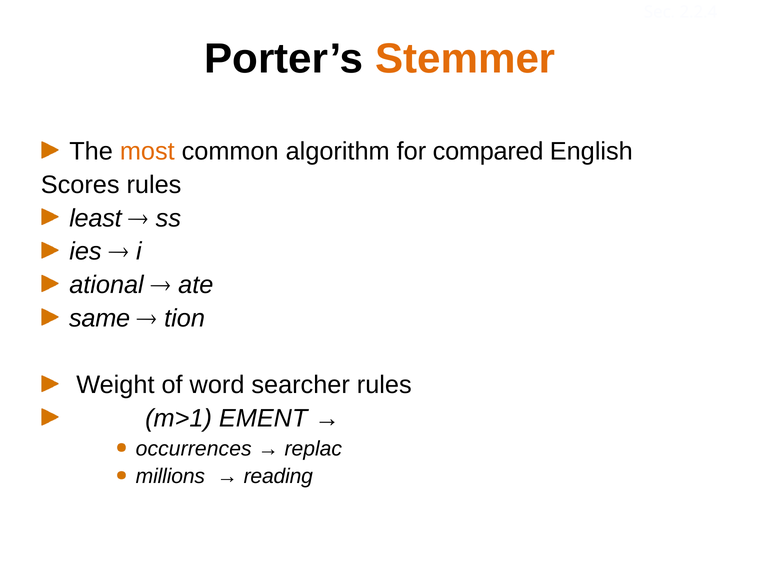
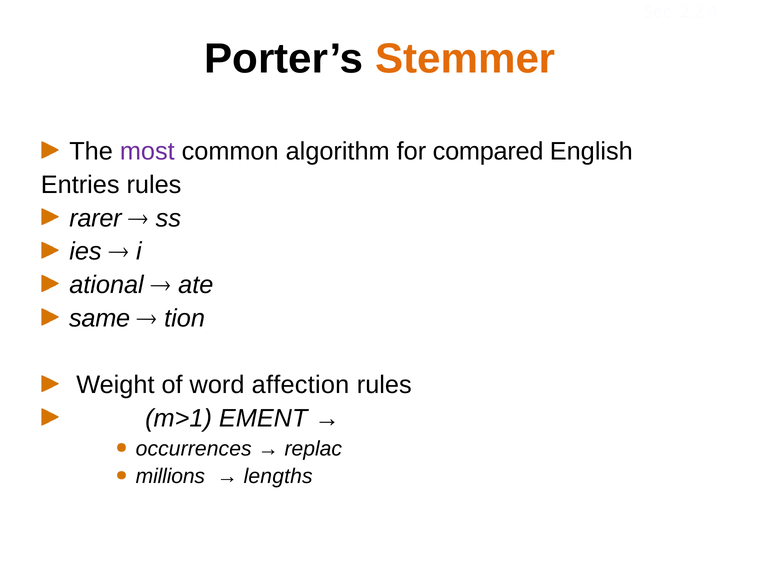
most colour: orange -> purple (147, 151)
Scores: Scores -> Entries (80, 185)
least: least -> rarer (95, 218)
searcher: searcher -> affection (300, 385)
reading: reading -> lengths (278, 477)
